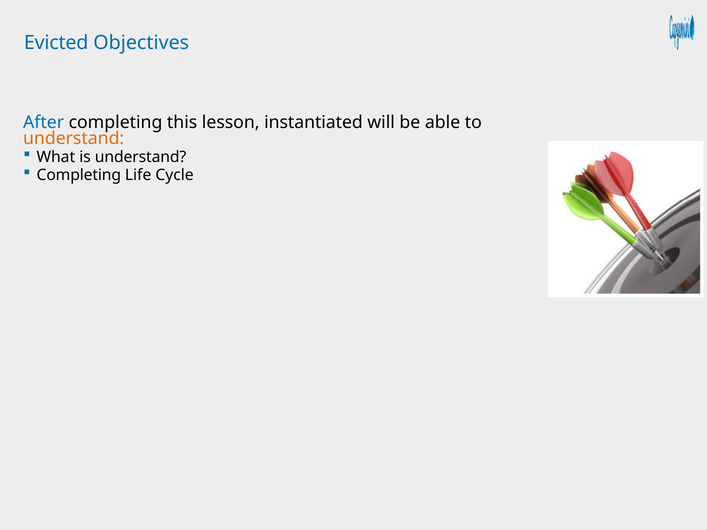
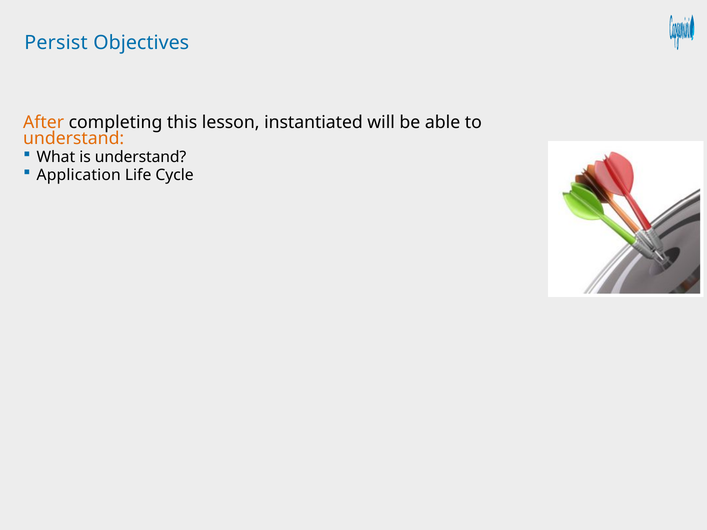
Evicted: Evicted -> Persist (56, 43)
After colour: blue -> orange (44, 122)
Completing: Completing -> Application (79, 175)
